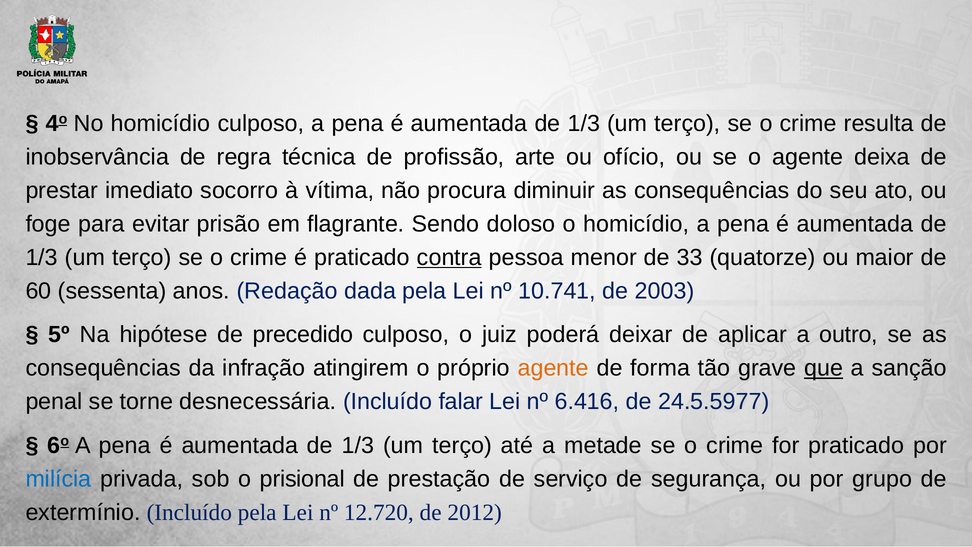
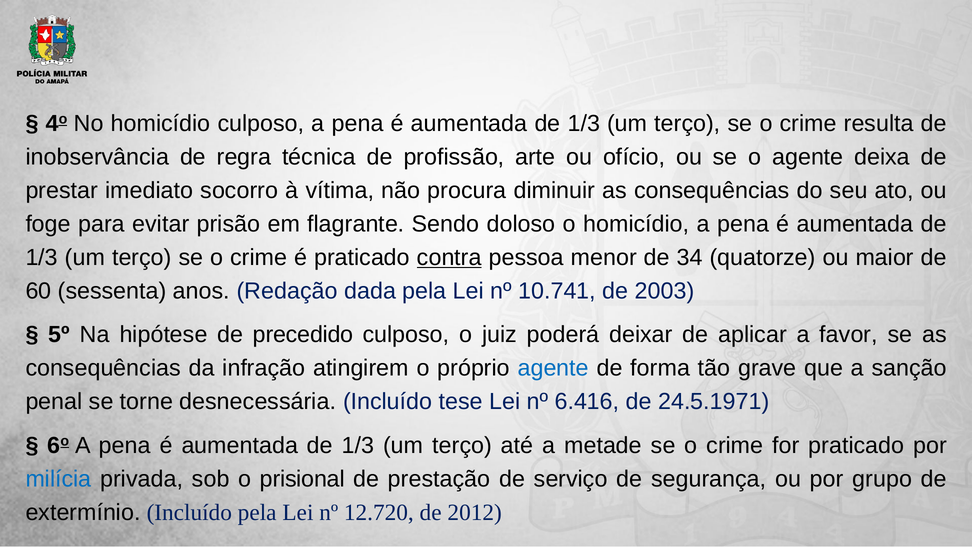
33: 33 -> 34 (690, 257)
outro: outro -> favor (849, 335)
agente colour: orange -> blue (553, 368)
que underline: present -> none (824, 368)
falar: falar -> tese (461, 402)
24.5.5977: 24.5.5977 -> 24.5.1971 (714, 402)
